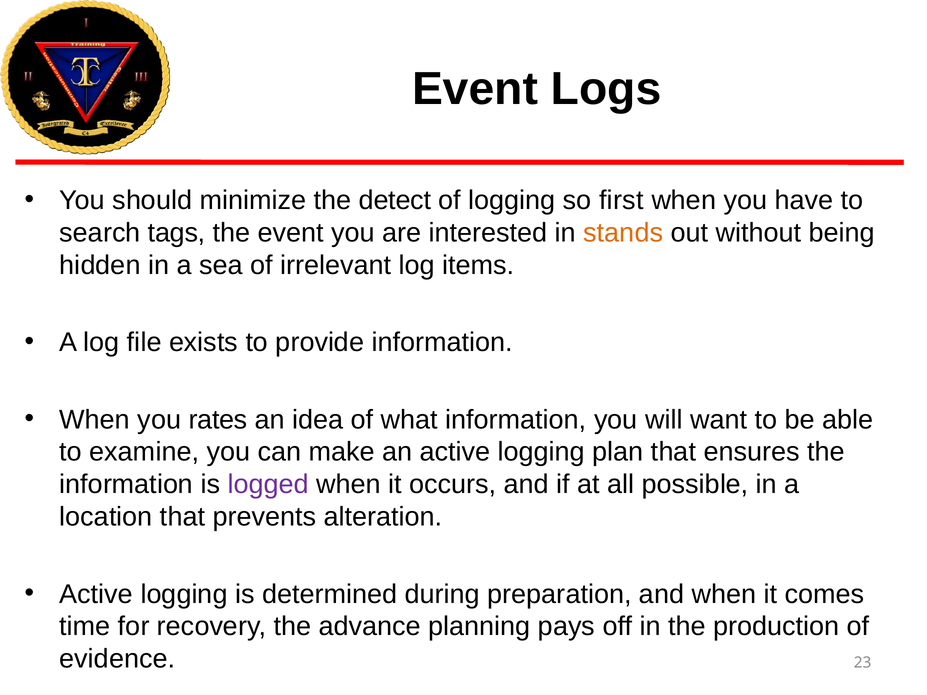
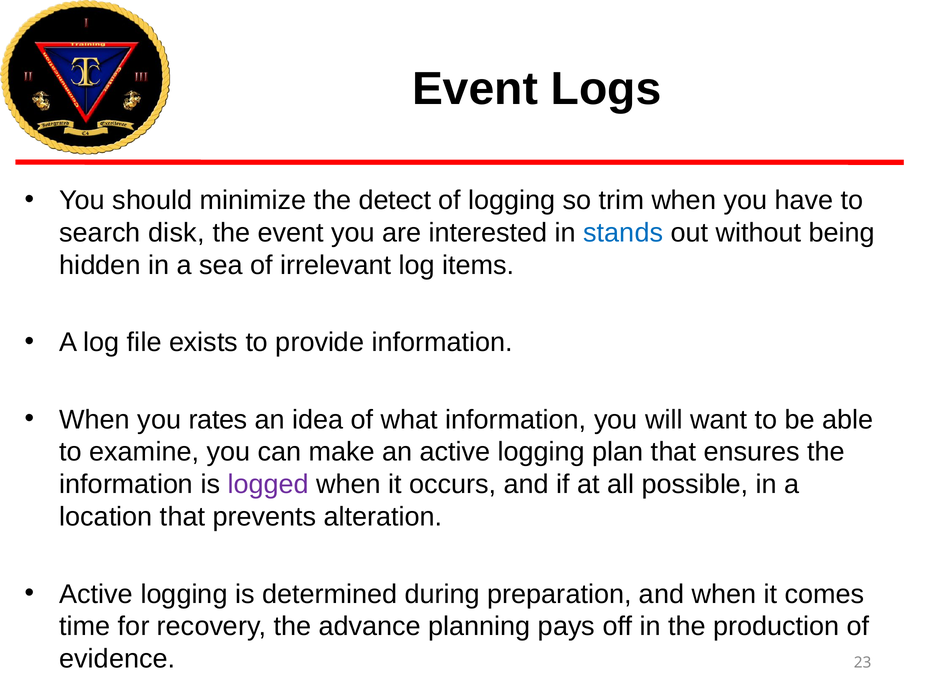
first: first -> trim (622, 200)
tags: tags -> disk (176, 233)
stands colour: orange -> blue (623, 233)
